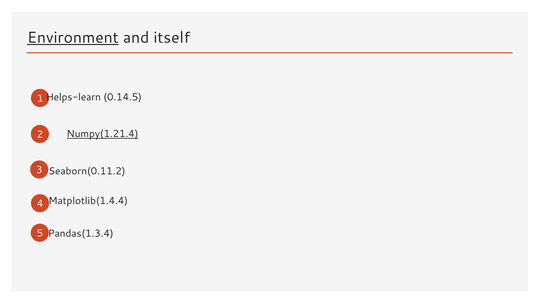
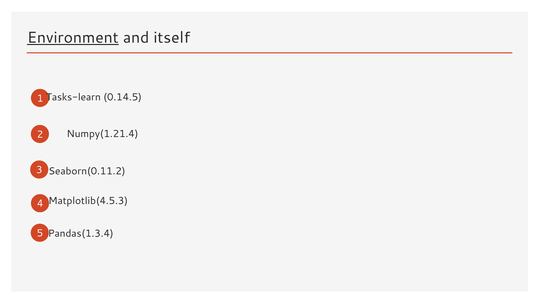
Helps-learn: Helps-learn -> Tasks-learn (73, 97)
Numpy(1.21.4 underline: present -> none (102, 134)
Matplotlib(1.4.4: Matplotlib(1.4.4 -> Matplotlib(4.5.3 (88, 201)
